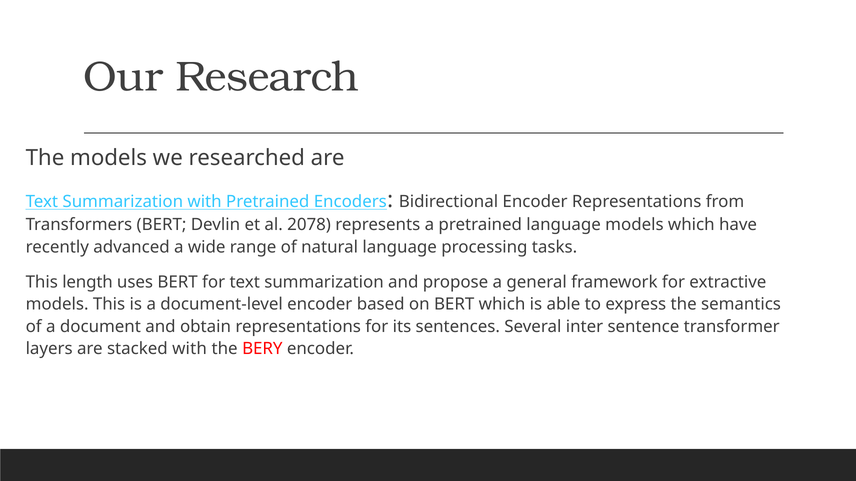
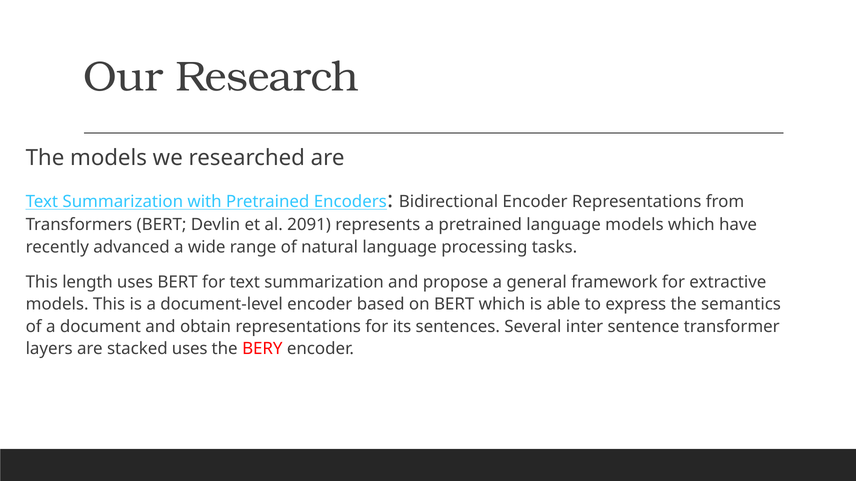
2078: 2078 -> 2091 (309, 225)
stacked with: with -> uses (190, 349)
